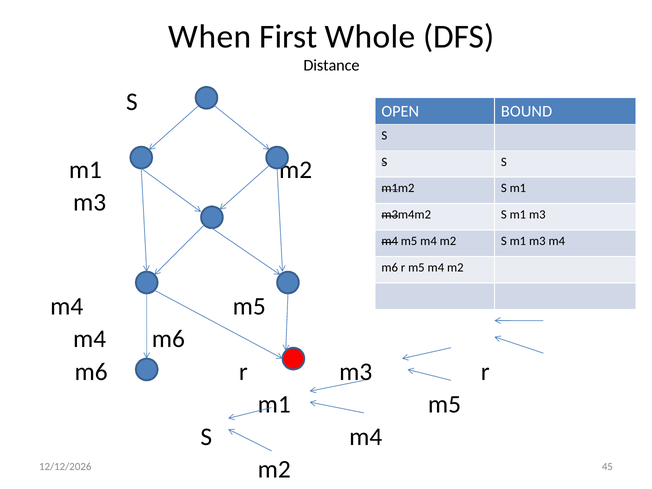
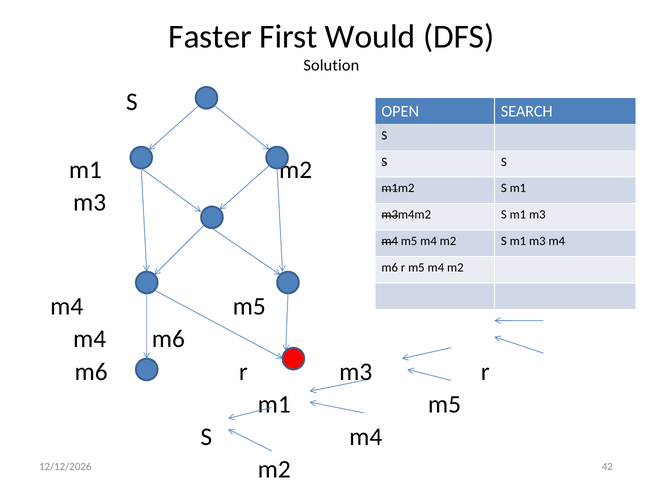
When: When -> Faster (210, 37)
Whole: Whole -> Would (370, 37)
Distance: Distance -> Solution (331, 65)
BOUND: BOUND -> SEARCH (527, 111)
45: 45 -> 42 (607, 467)
